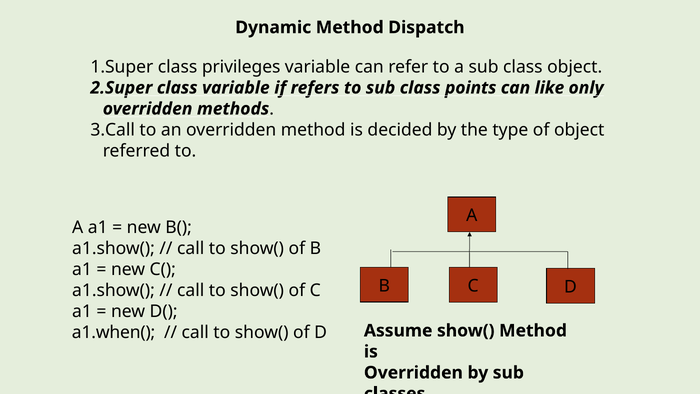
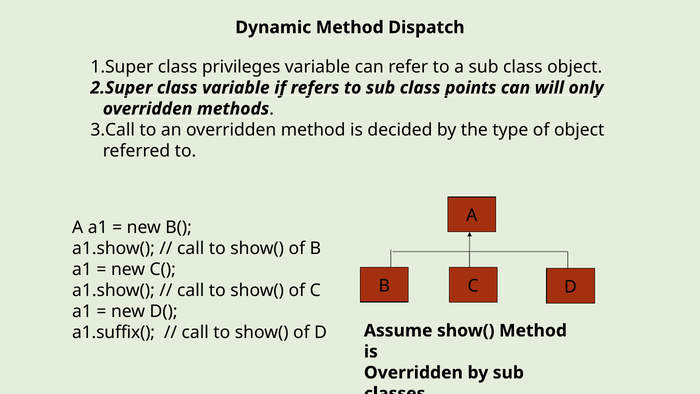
like: like -> will (549, 88)
a1.when(: a1.when( -> a1.suffix( (114, 332)
